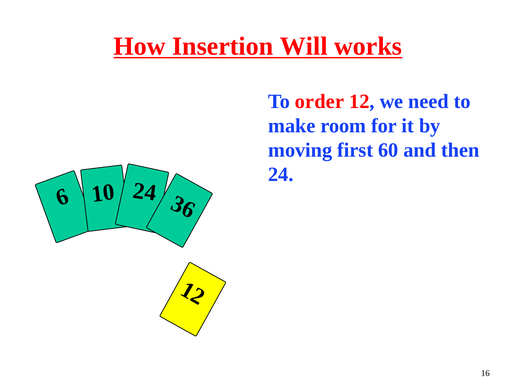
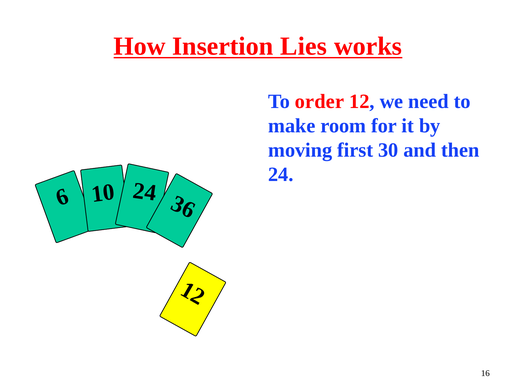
Will: Will -> Lies (304, 46)
60: 60 -> 30 (388, 150)
